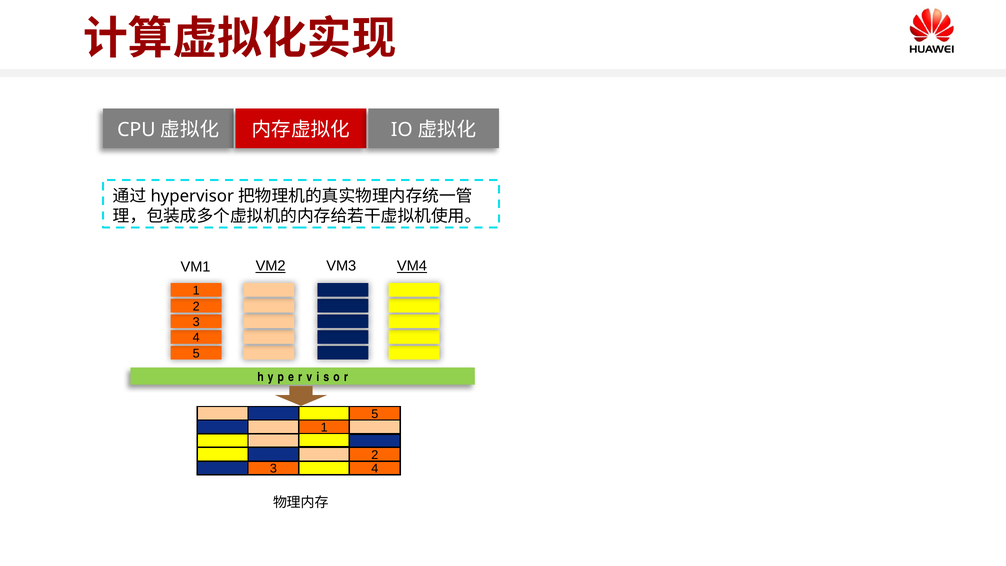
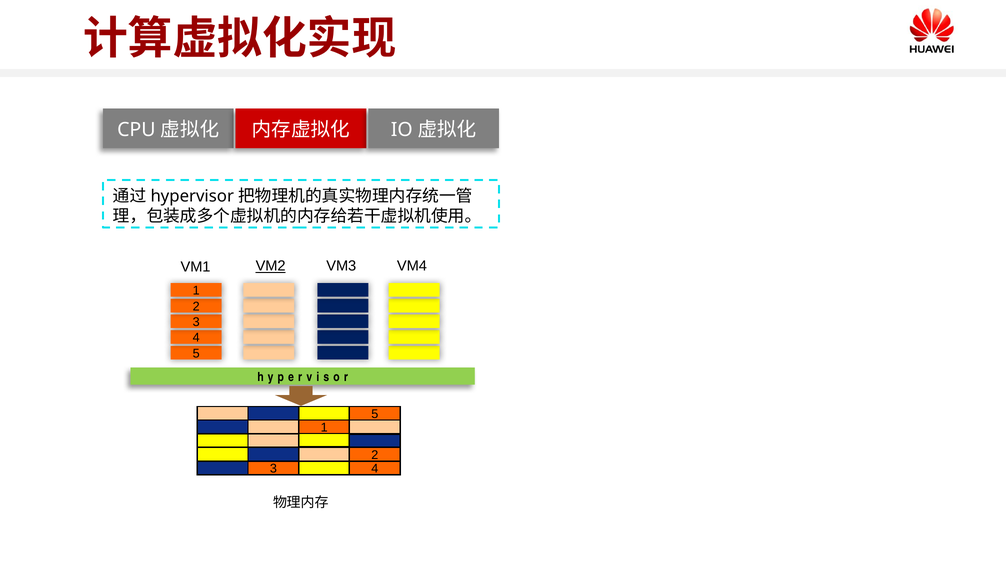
VM4 underline: present -> none (412, 266)
